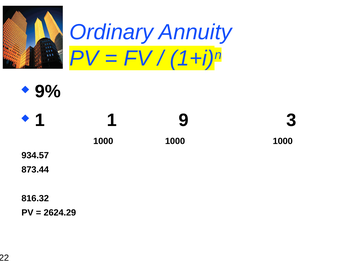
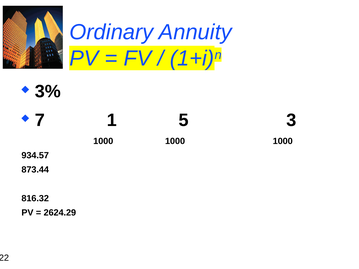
9%: 9% -> 3% (48, 92)
1: 1 -> 7 (40, 120)
9: 9 -> 5 (184, 120)
